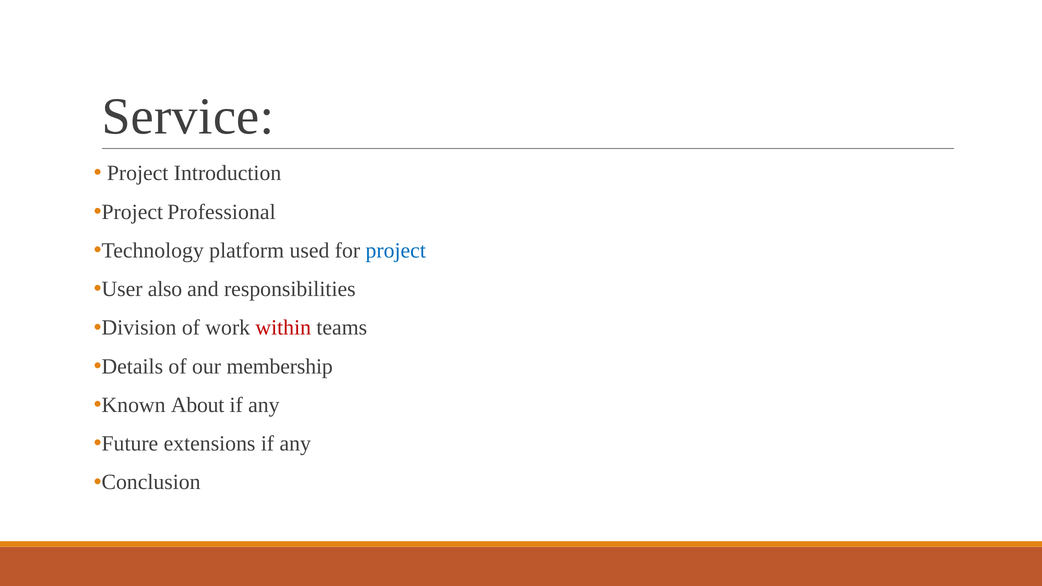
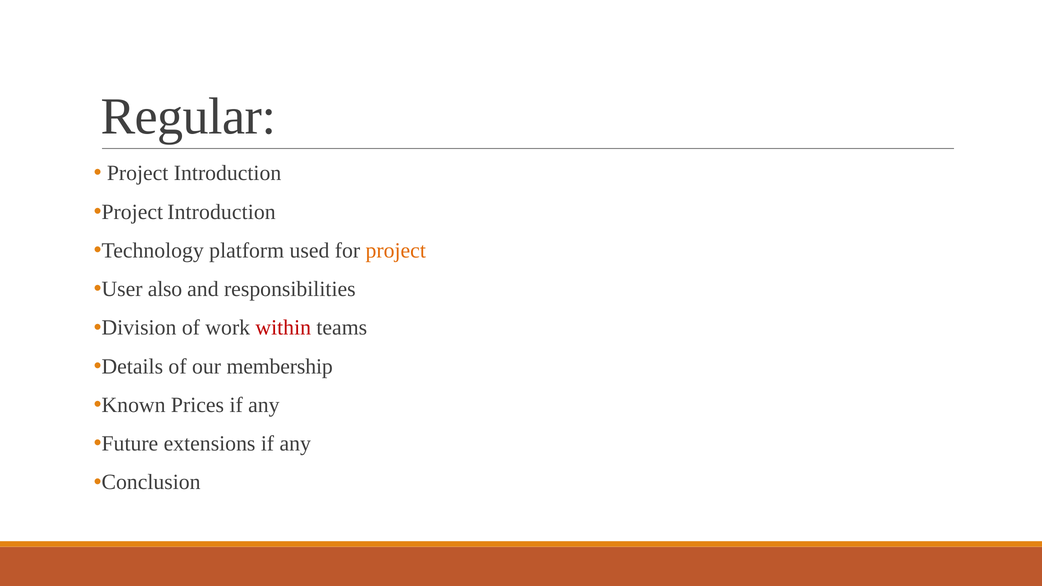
Service: Service -> Regular (188, 117)
Professional: Professional -> Introduction (222, 212)
project colour: blue -> orange (396, 251)
About: About -> Prices (198, 405)
